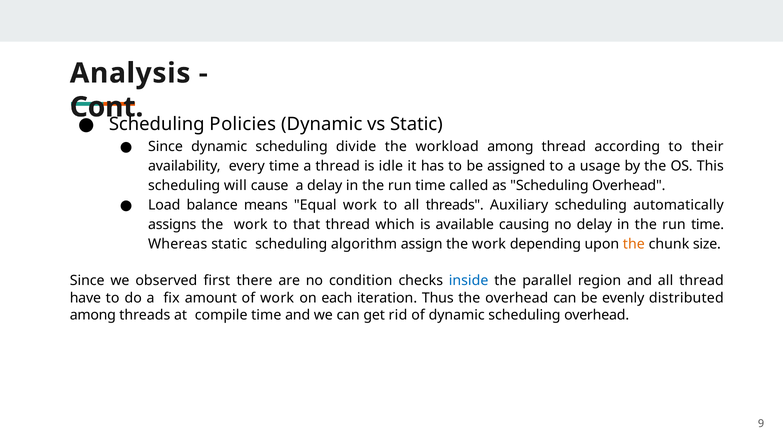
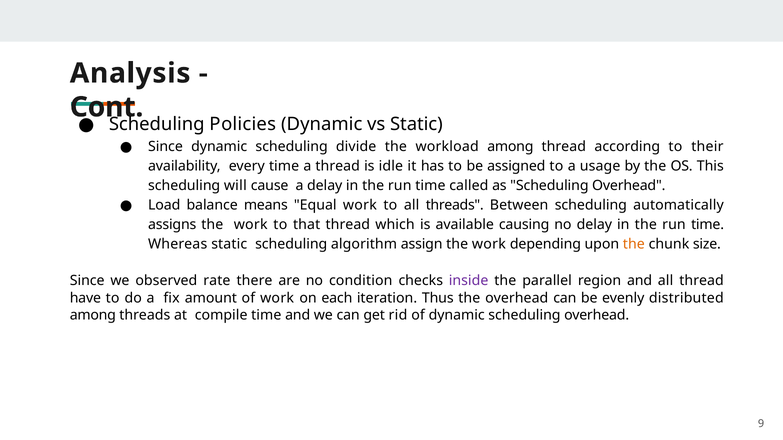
Auxiliary: Auxiliary -> Between (519, 206)
ﬁrst: ﬁrst -> rate (217, 281)
inside colour: blue -> purple (469, 281)
